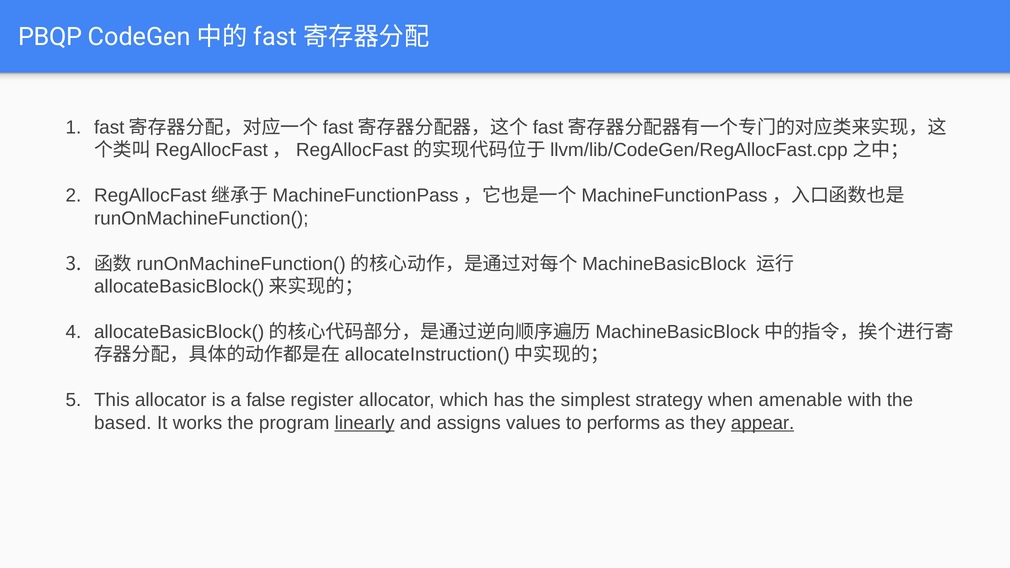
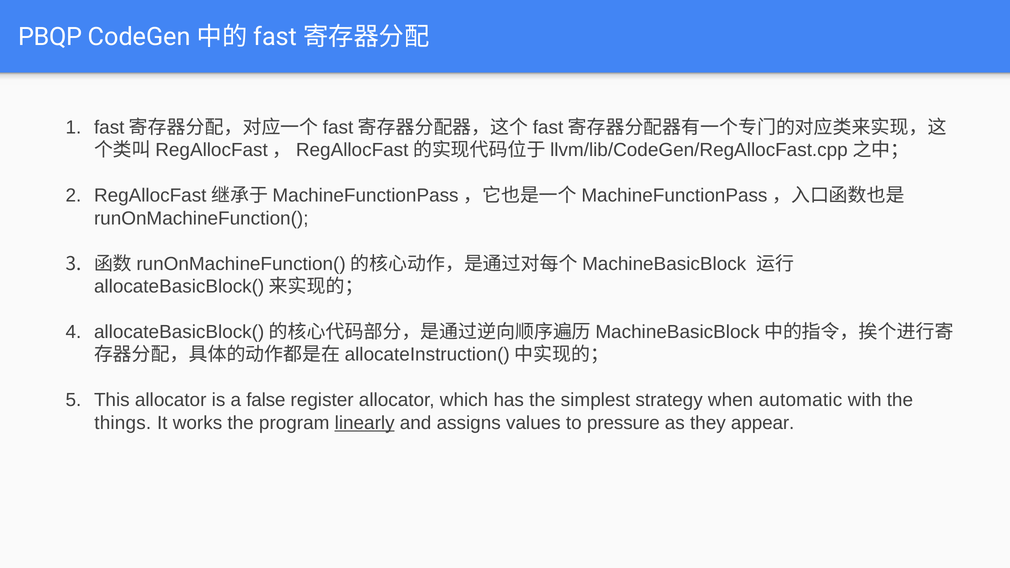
amenable: amenable -> automatic (800, 400)
based: based -> things (123, 423)
performs: performs -> pressure (623, 423)
appear underline: present -> none (763, 423)
